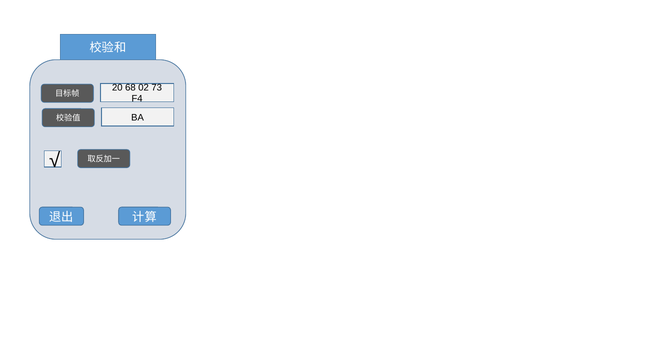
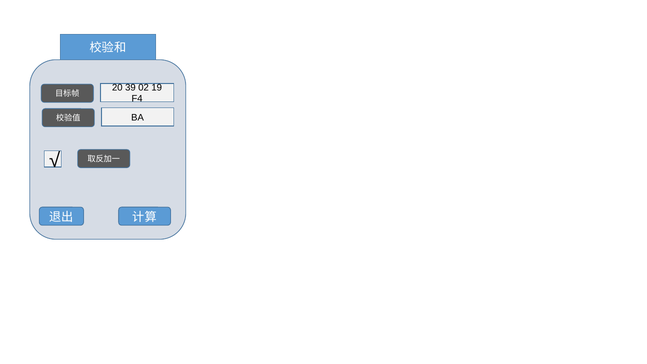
68: 68 -> 39 (130, 88)
73: 73 -> 19 (157, 88)
